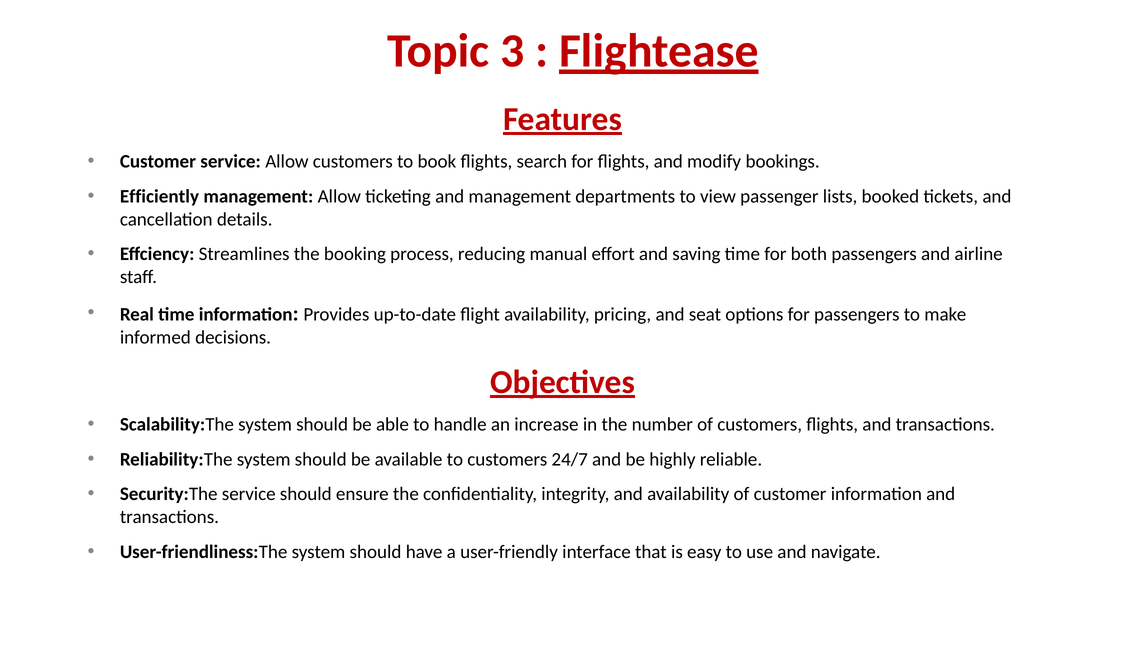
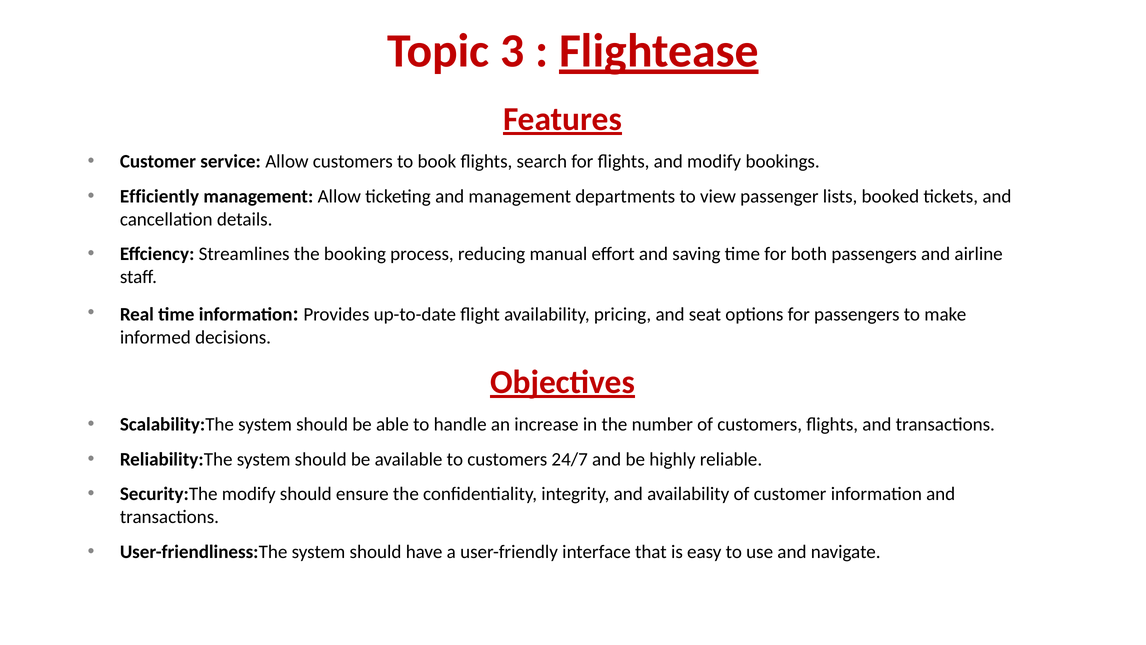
Security:The service: service -> modify (249, 494)
